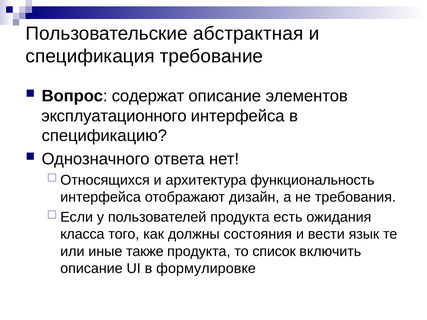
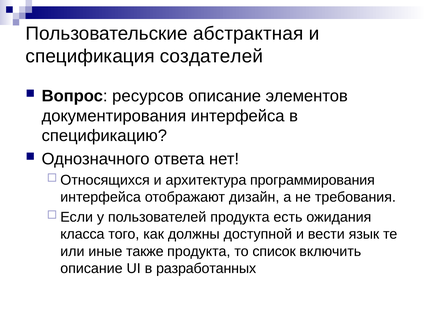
требование: требование -> создателей (211, 56)
содержат: содержат -> ресурсов (148, 96)
эксплуатационного: эксплуатационного -> документирования (114, 116)
функциональность: функциональность -> программирования (312, 180)
состояния: состояния -> доступной (258, 234)
формулировке: формулировке -> разработанных (206, 269)
